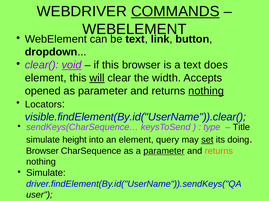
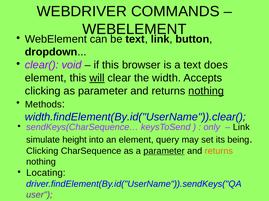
COMMANDS underline: present -> none (175, 11)
void underline: present -> none (72, 65)
opened: opened -> clicking (43, 91)
Locators: Locators -> Methods (43, 105)
visible.findElement(By.id("UserName")).clear(: visible.findElement(By.id("UserName")).clear( -> width.findElement(By.id("UserName")).clear( (135, 117)
type: type -> only (212, 128)
Title: Title -> Link (241, 128)
set underline: present -> none (207, 140)
doing: doing -> being (238, 140)
Browser: Browser -> Clicking (42, 151)
Simulate: Simulate -> Locating (46, 173)
user colour: black -> purple (39, 195)
